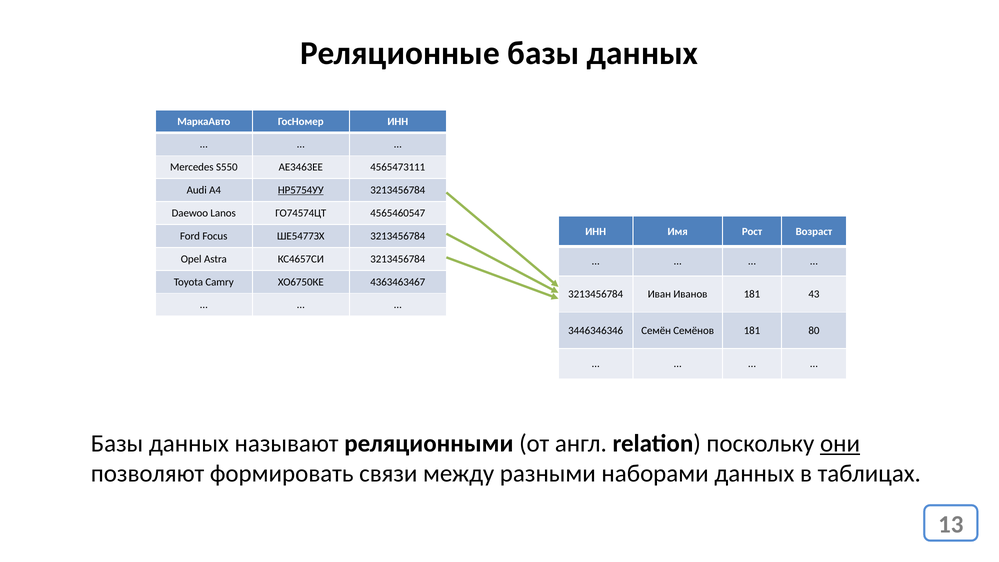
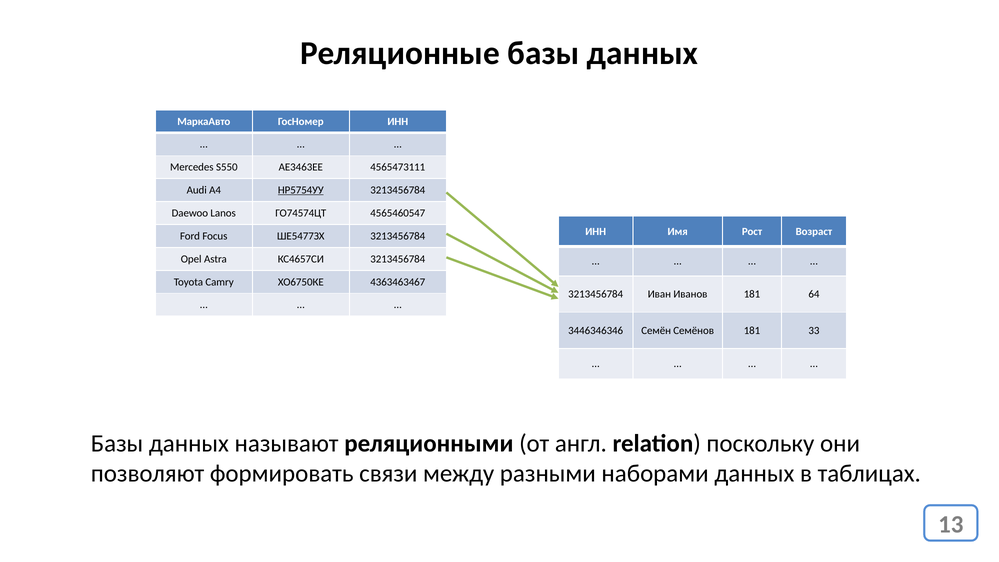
43: 43 -> 64 (814, 294)
80: 80 -> 33 (814, 330)
они underline: present -> none (840, 444)
